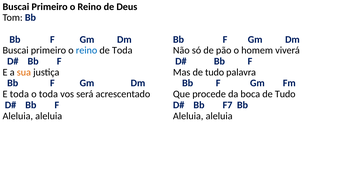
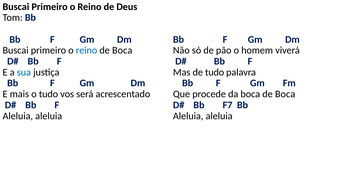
Toda: Toda -> Boca (122, 50)
sua colour: orange -> blue (24, 72)
E toda: toda -> mais (19, 94)
o toda: toda -> tudo (48, 94)
boca de Tudo: Tudo -> Boca (285, 94)
